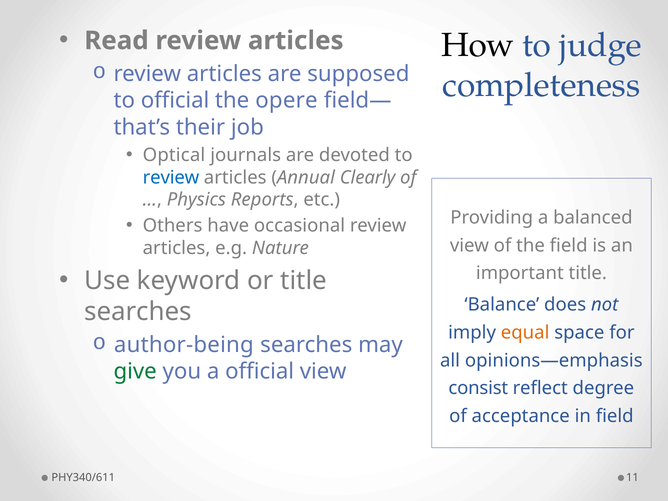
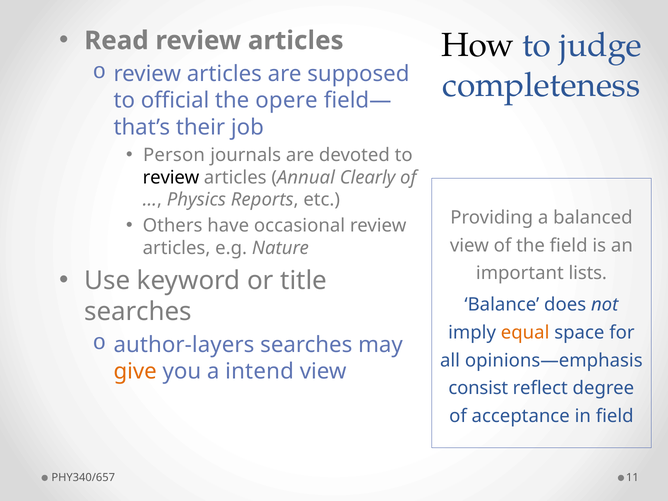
Optical: Optical -> Person (174, 155)
review colour: blue -> black (171, 177)
important title: title -> lists (588, 273)
author-being: author-being -> author-layers (184, 345)
give colour: green -> orange (135, 371)
a official: official -> intend (260, 371)
PHY340/611: PHY340/611 -> PHY340/657 (83, 478)
